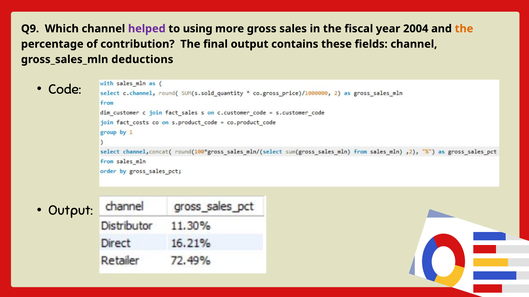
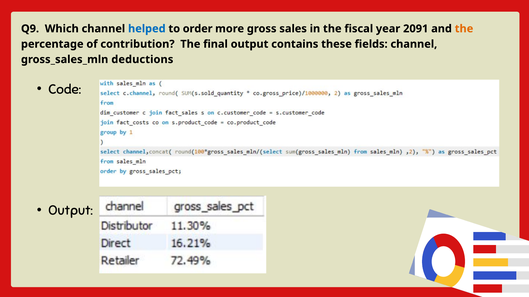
helped colour: purple -> blue (147, 29)
using: using -> order (198, 29)
2004: 2004 -> 2091 (416, 29)
